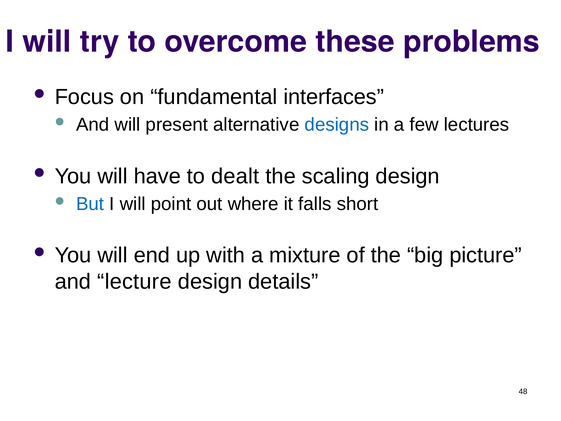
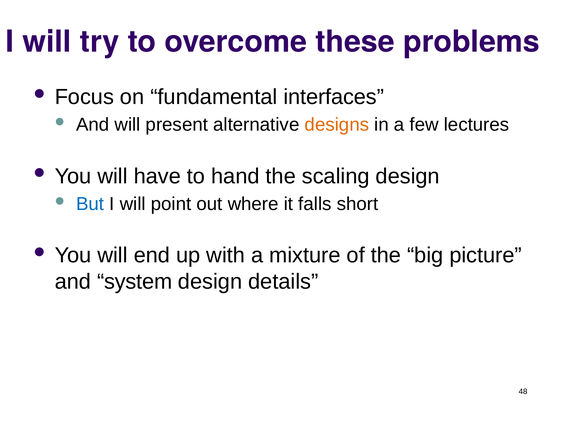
designs colour: blue -> orange (337, 125)
dealt: dealt -> hand (235, 176)
lecture: lecture -> system (135, 281)
